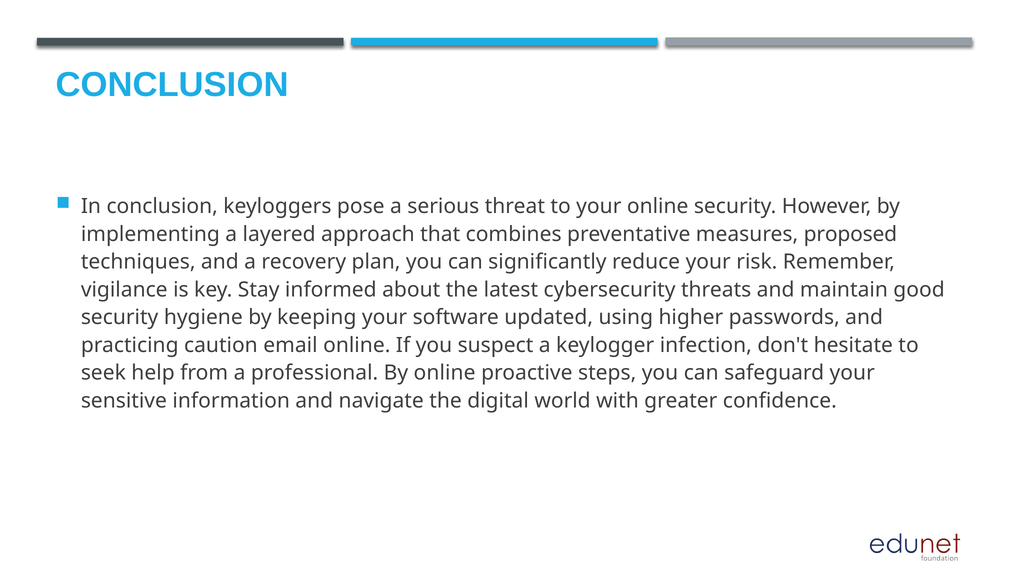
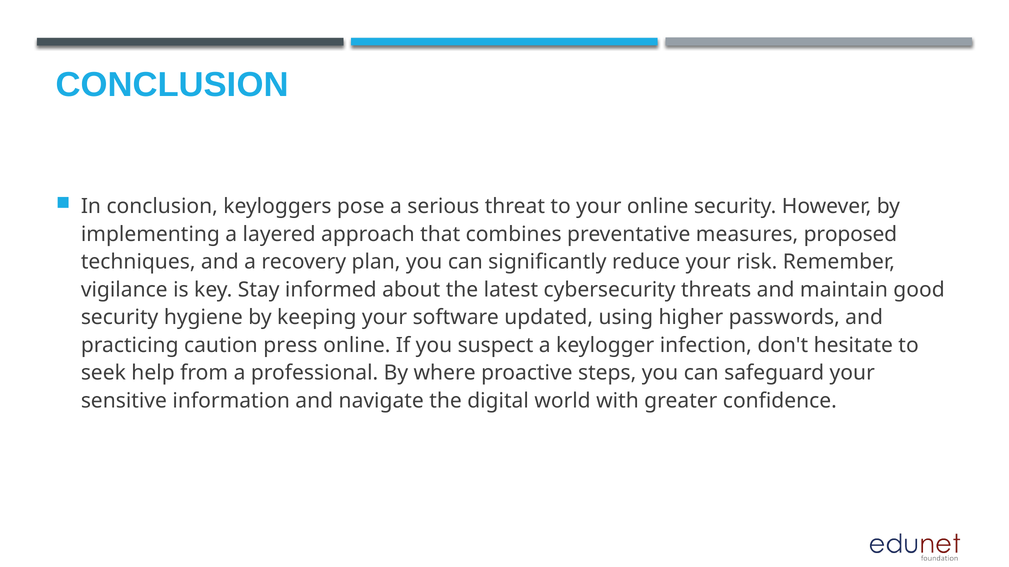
email: email -> press (290, 346)
By online: online -> where (445, 373)
